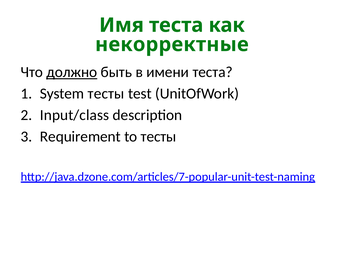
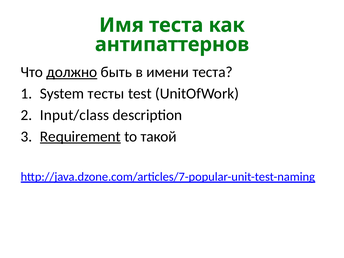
некорректные: некорректные -> антипаттернов (172, 44)
Requirement underline: none -> present (80, 136)
to тесты: тесты -> такой (159, 136)
